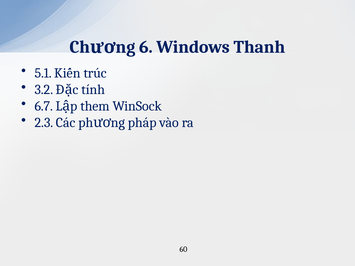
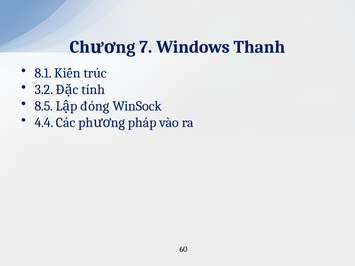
6: 6 -> 7 (146, 47)
5.1: 5.1 -> 8.1 (43, 73)
6.7: 6.7 -> 8.5 (44, 106)
them: them -> đóng (95, 106)
2.3: 2.3 -> 4.4 (44, 123)
